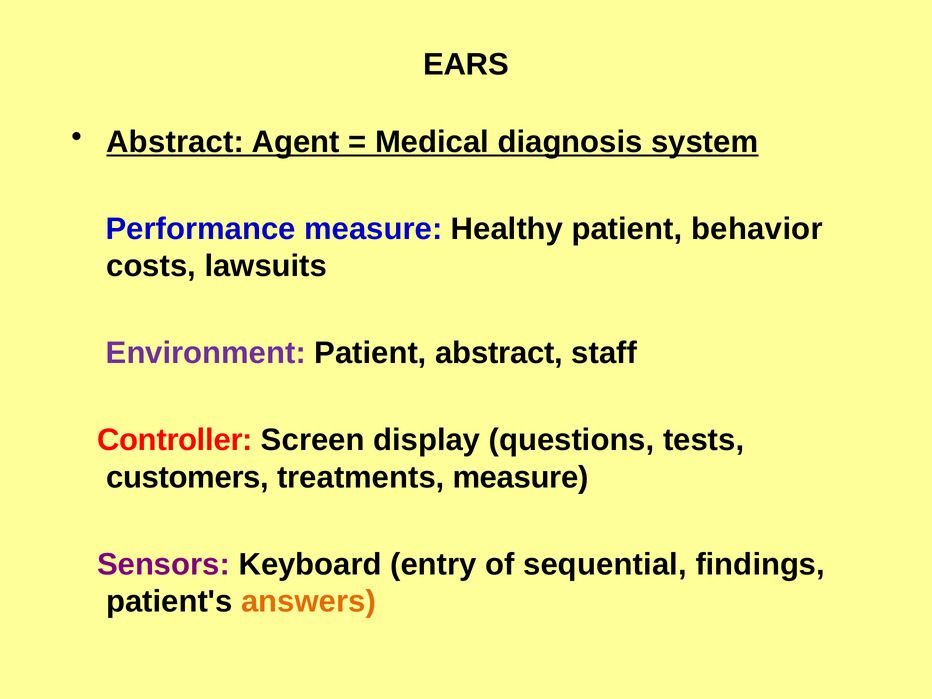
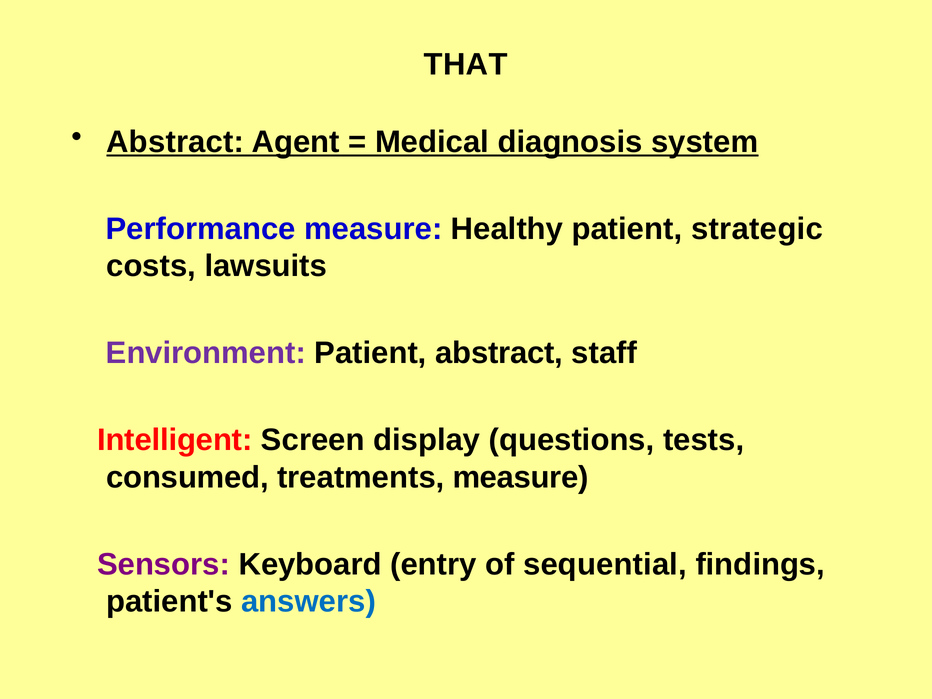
EARS: EARS -> THAT (466, 64)
behavior: behavior -> strategic (757, 229)
Controller: Controller -> Intelligent (175, 440)
customers: customers -> consumed (187, 477)
answers colour: orange -> blue (309, 602)
